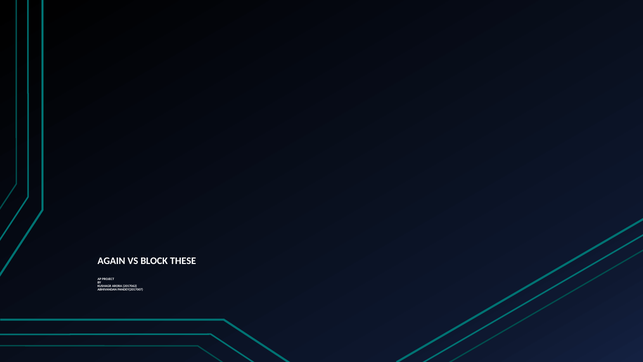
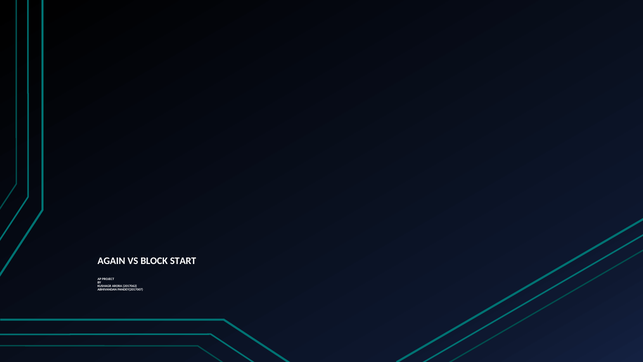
THESE: THESE -> START (183, 261)
